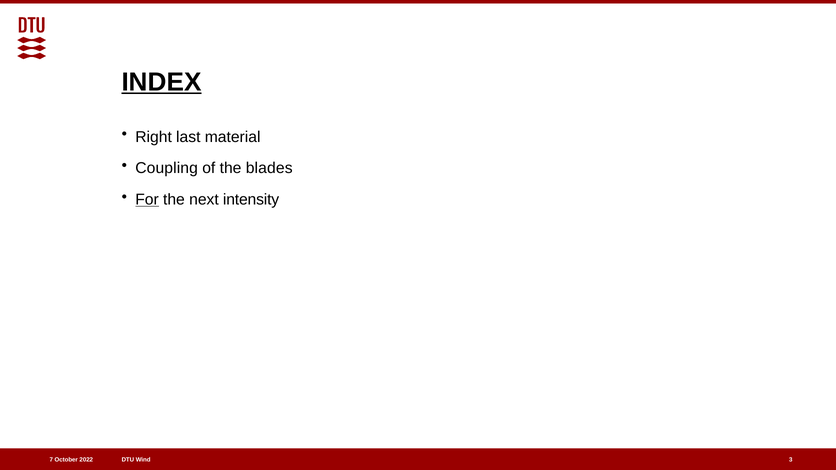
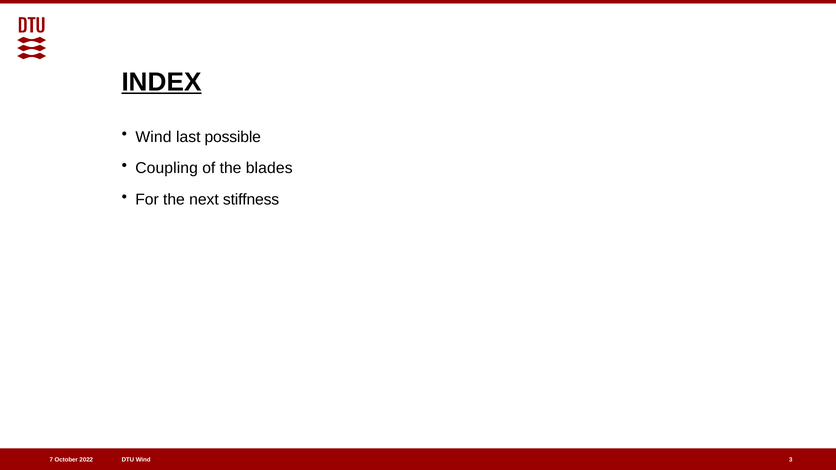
Right: Right -> Wind (153, 137)
material: material -> possible (233, 137)
For underline: present -> none (147, 200)
intensity: intensity -> stiffness (251, 200)
